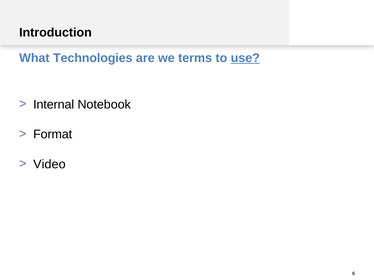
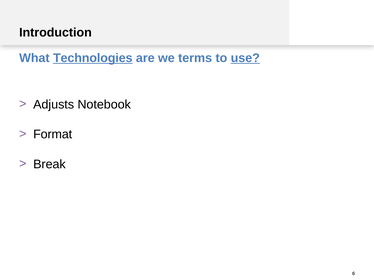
Technologies underline: none -> present (93, 58)
Internal: Internal -> Adjusts (54, 105)
Video: Video -> Break (49, 165)
